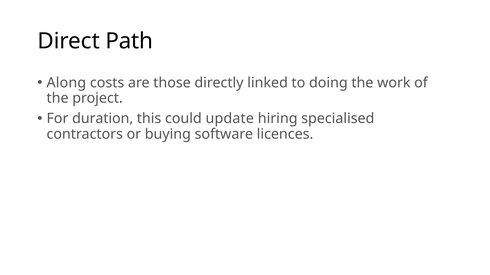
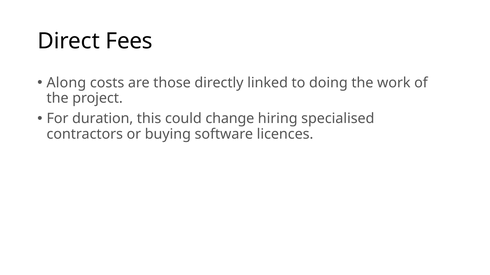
Path: Path -> Fees (129, 41)
update: update -> change (230, 119)
